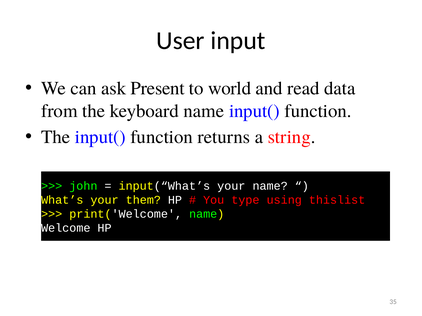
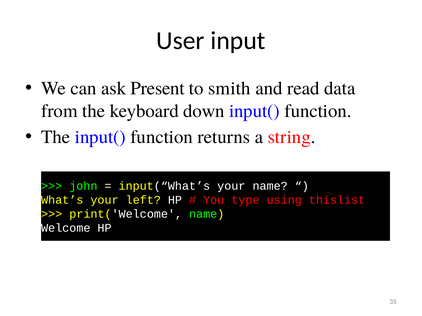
world: world -> smith (229, 89)
keyboard name: name -> down (204, 111)
them: them -> left (143, 200)
